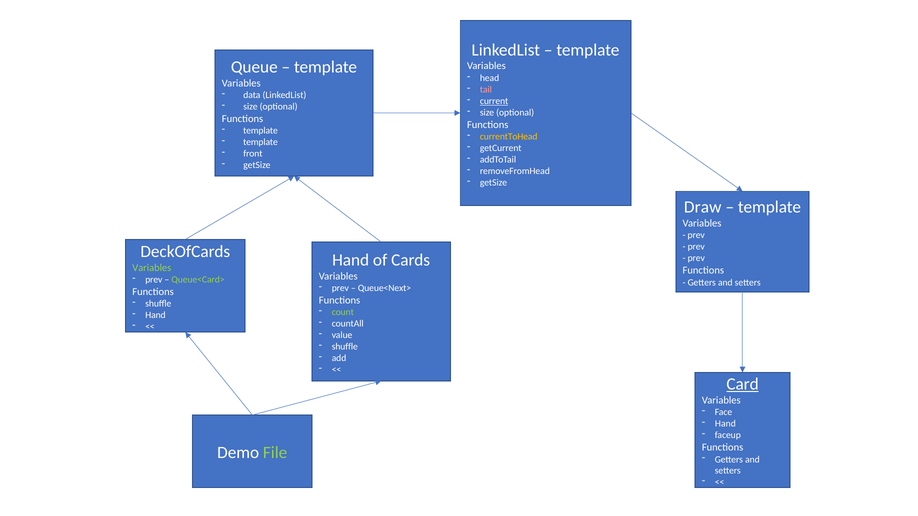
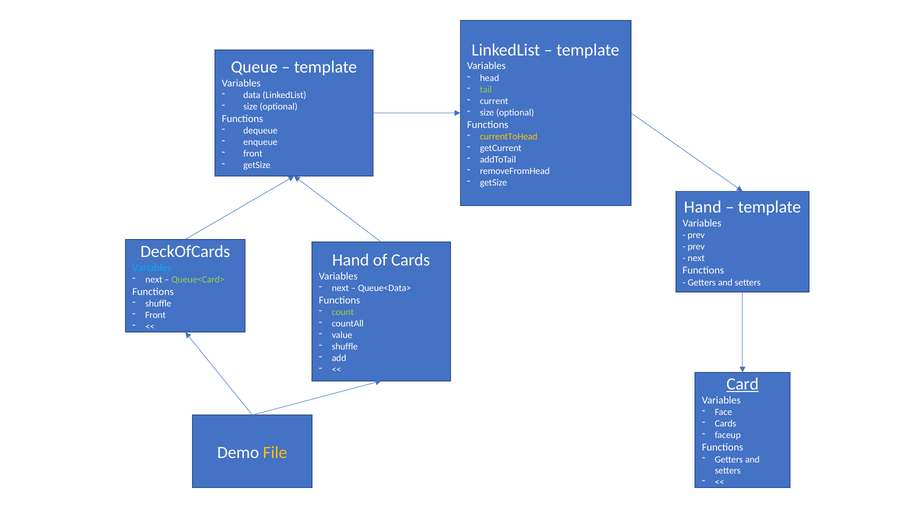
tail colour: pink -> light green (486, 90)
current underline: present -> none (494, 101)
template: template -> dequeue (260, 131)
template: template -> enqueue (260, 142)
Draw: Draw -> Hand (703, 207)
prev: prev -> next (696, 258)
Variables colour: light green -> light blue (152, 268)
prev: prev -> next (154, 280)
prev: prev -> next (340, 288)
Queue<Next>: Queue<Next> -> Queue<Data> (385, 288)
Hand: Hand -> Front (155, 315)
Hand: Hand -> Cards (725, 424)
File colour: light green -> yellow (275, 453)
